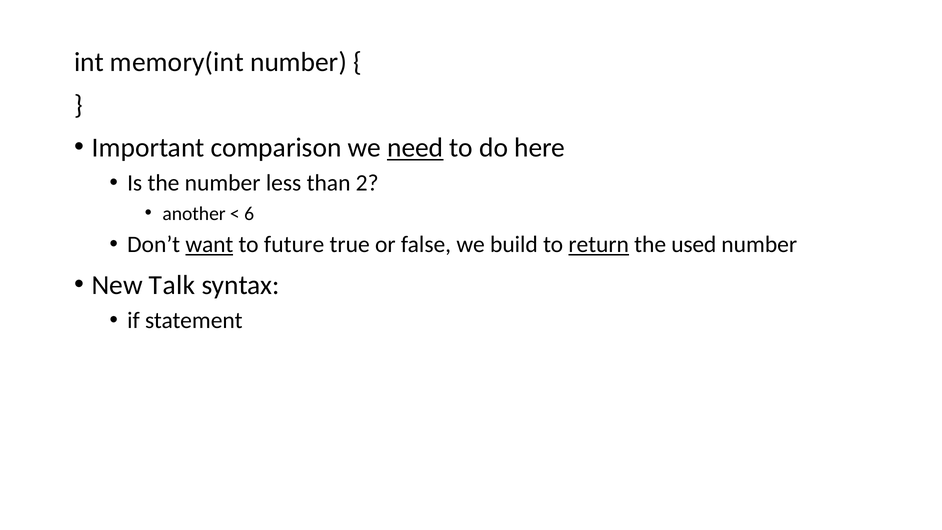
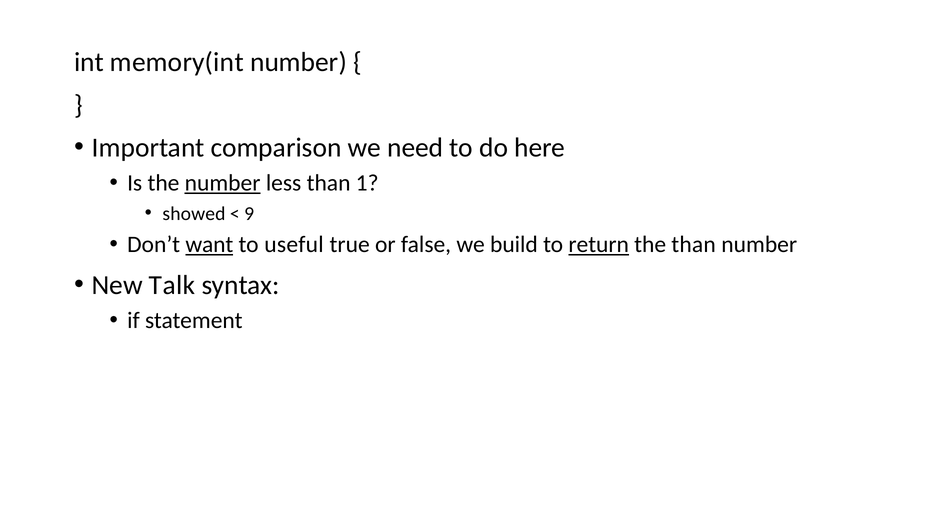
need underline: present -> none (415, 148)
number underline: none -> present (223, 183)
2: 2 -> 1 (367, 183)
another: another -> showed (194, 214)
6: 6 -> 9 (249, 214)
future: future -> useful (294, 245)
the used: used -> than (694, 245)
